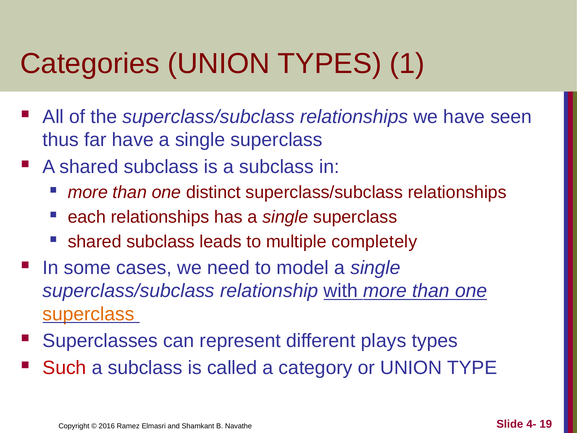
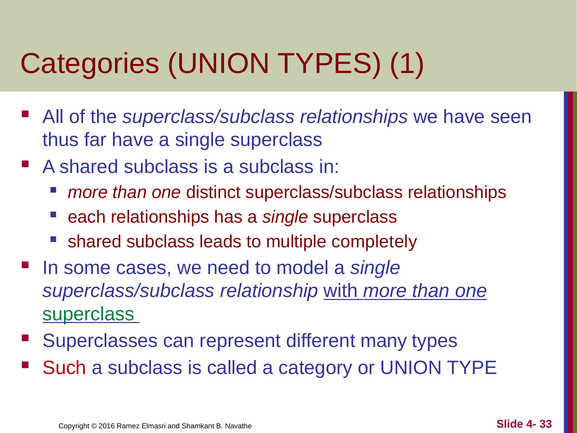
superclass colour: orange -> green (88, 314)
plays: plays -> many (384, 341)
19: 19 -> 33 (546, 424)
